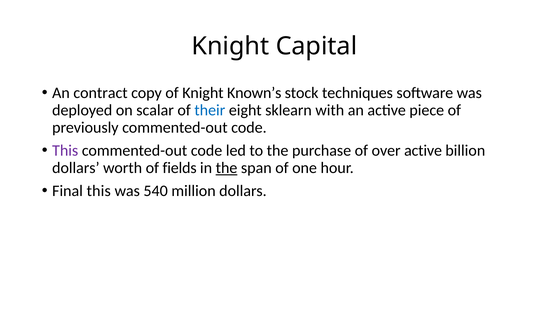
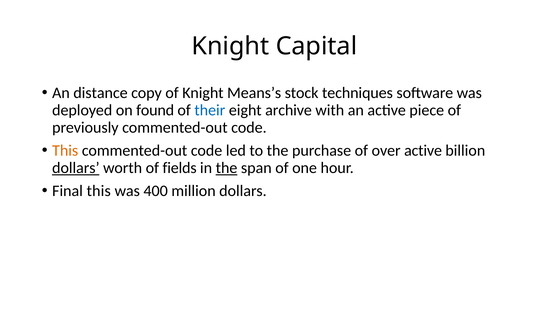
contract: contract -> distance (100, 93)
Known’s: Known’s -> Means’s (254, 93)
scalar: scalar -> found (155, 110)
sklearn: sklearn -> archive (289, 110)
This colour: purple -> orange (65, 150)
dollars underline: none -> present (76, 168)
540: 540 -> 400 (156, 191)
